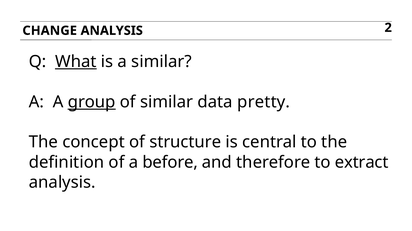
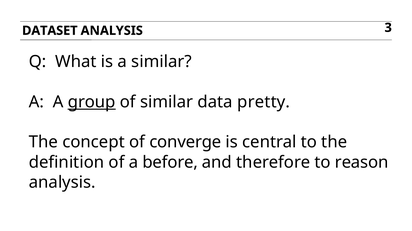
CHANGE: CHANGE -> DATASET (50, 31)
2: 2 -> 3 (388, 28)
What underline: present -> none (76, 62)
structure: structure -> converge (185, 142)
extract: extract -> reason (362, 162)
